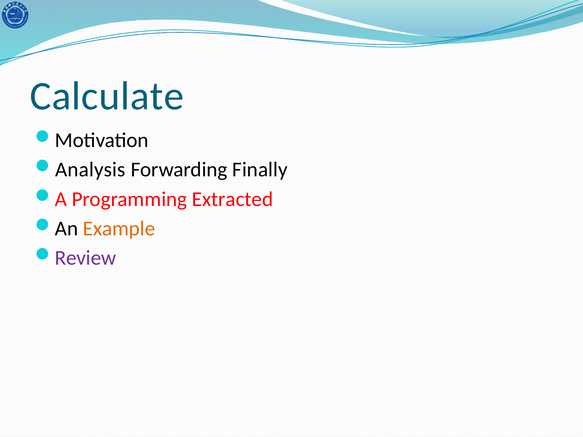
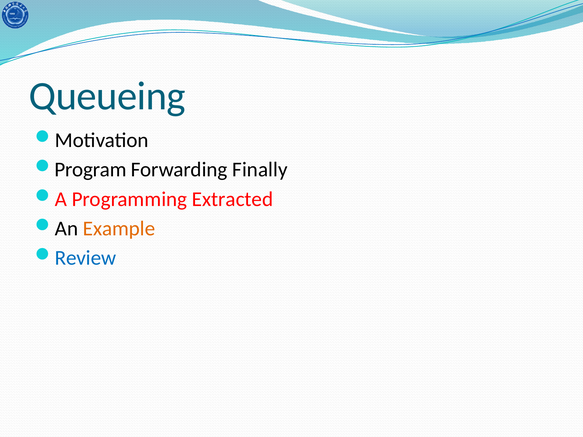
Calculate: Calculate -> Queueing (107, 96)
Analysis: Analysis -> Program (91, 170)
Review colour: purple -> blue (85, 258)
